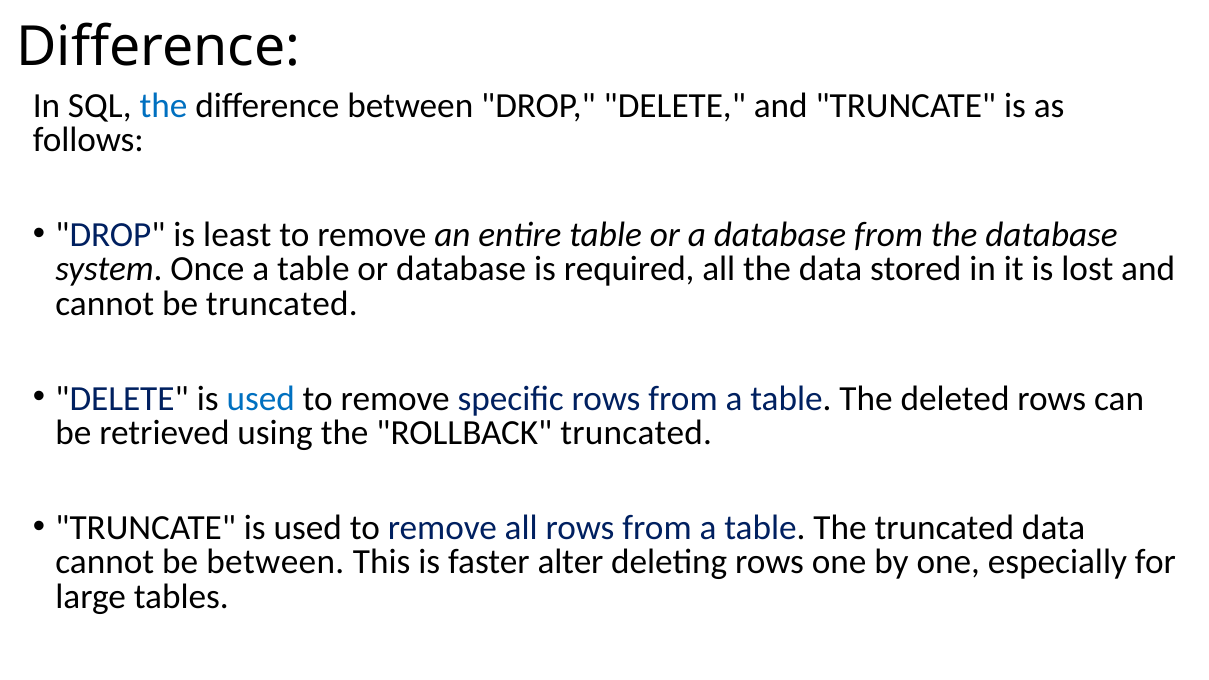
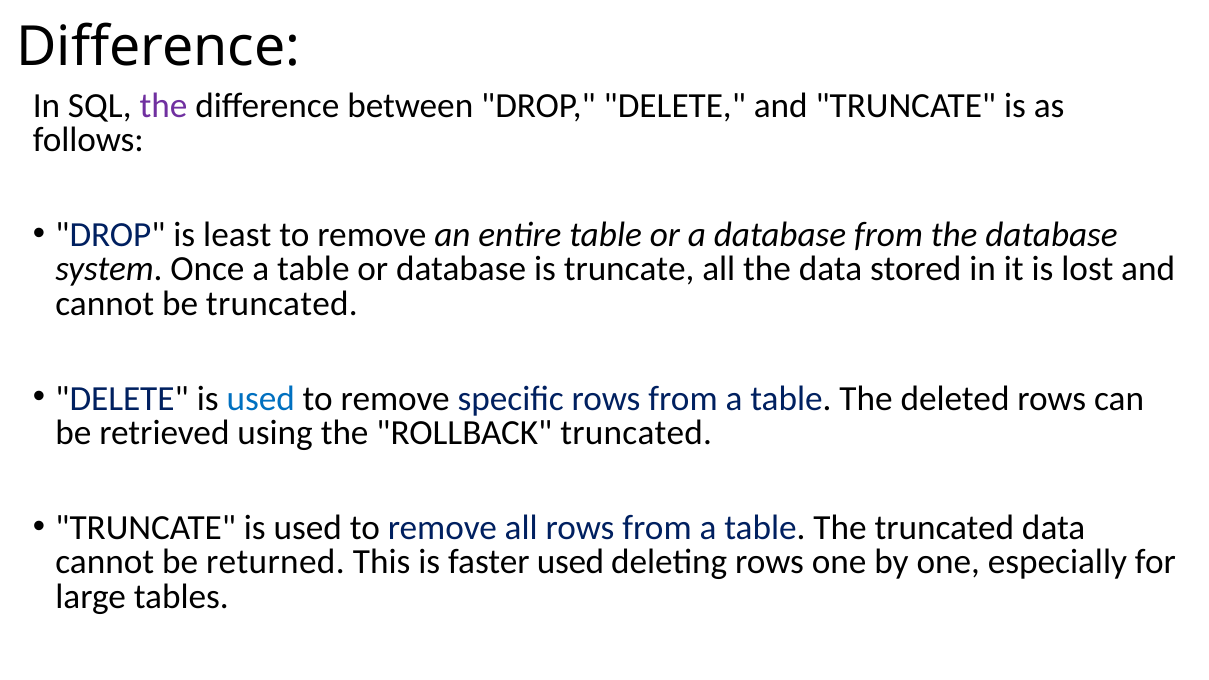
the colour: blue -> purple (164, 106)
is required: required -> truncate (629, 269)
be between: between -> returned (275, 562)
faster alter: alter -> used (571, 562)
